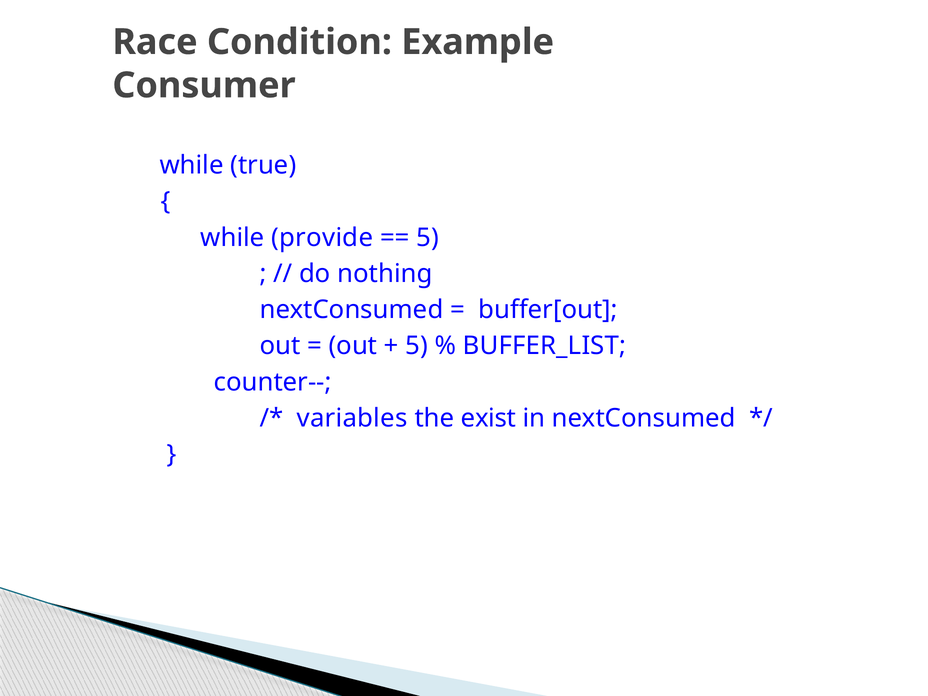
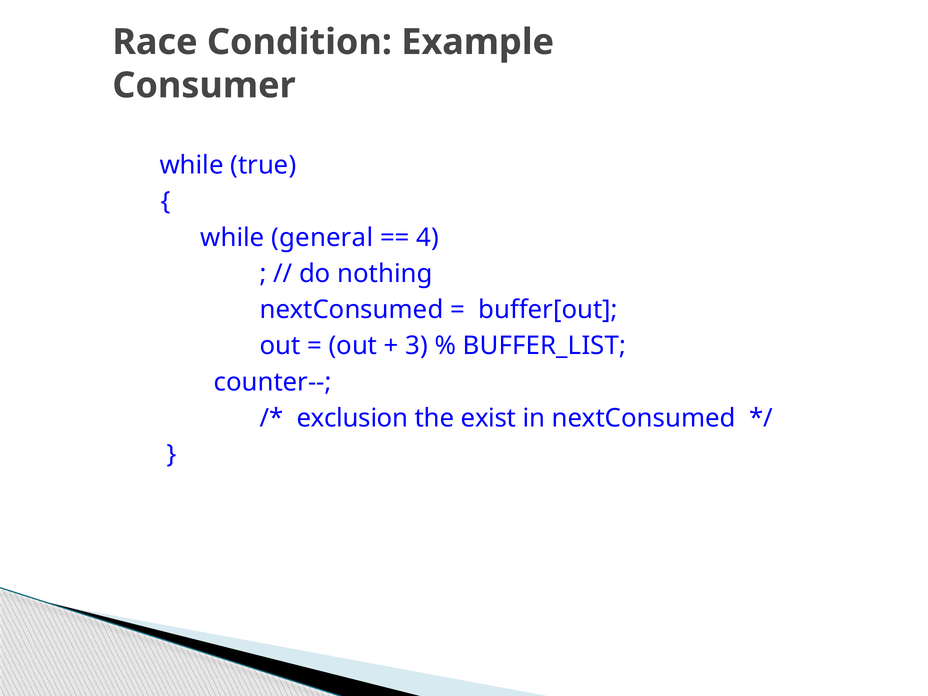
provide: provide -> general (322, 238)
5: 5 -> 4 (428, 238)
5: 5 -> 3 (417, 346)
variables: variables -> exclusion (352, 418)
